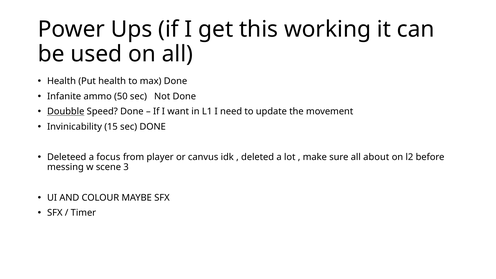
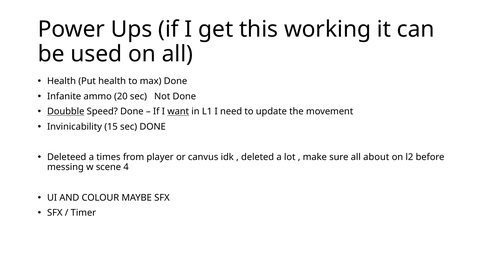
50: 50 -> 20 (121, 96)
want underline: none -> present (178, 112)
focus: focus -> times (108, 157)
3: 3 -> 4 (126, 167)
